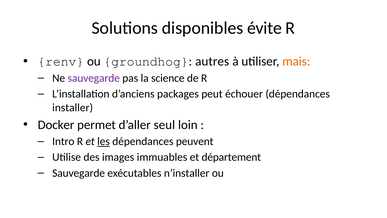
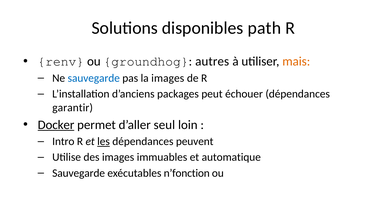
évite: évite -> path (264, 28)
sauvegarde colour: purple -> blue (94, 78)
la science: science -> images (168, 78)
installer: installer -> garantir (73, 107)
Docker underline: none -> present (56, 125)
département: département -> automatique (231, 157)
n’installer: n’installer -> n’fonction (187, 173)
